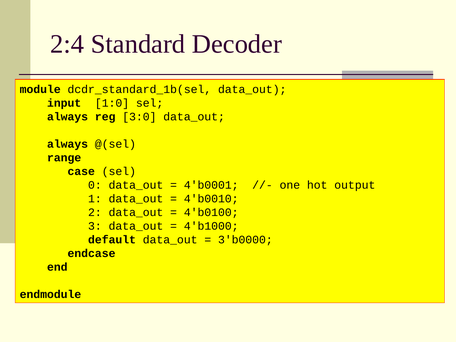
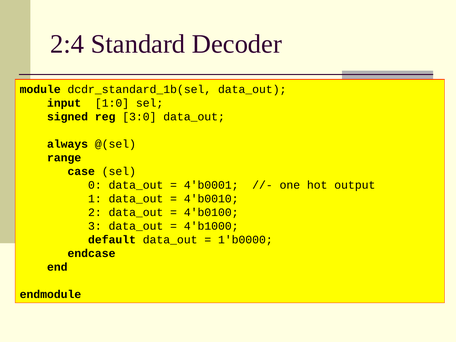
always: always -> signed (68, 117)
3'b0000: 3'b0000 -> 1'b0000 (245, 240)
